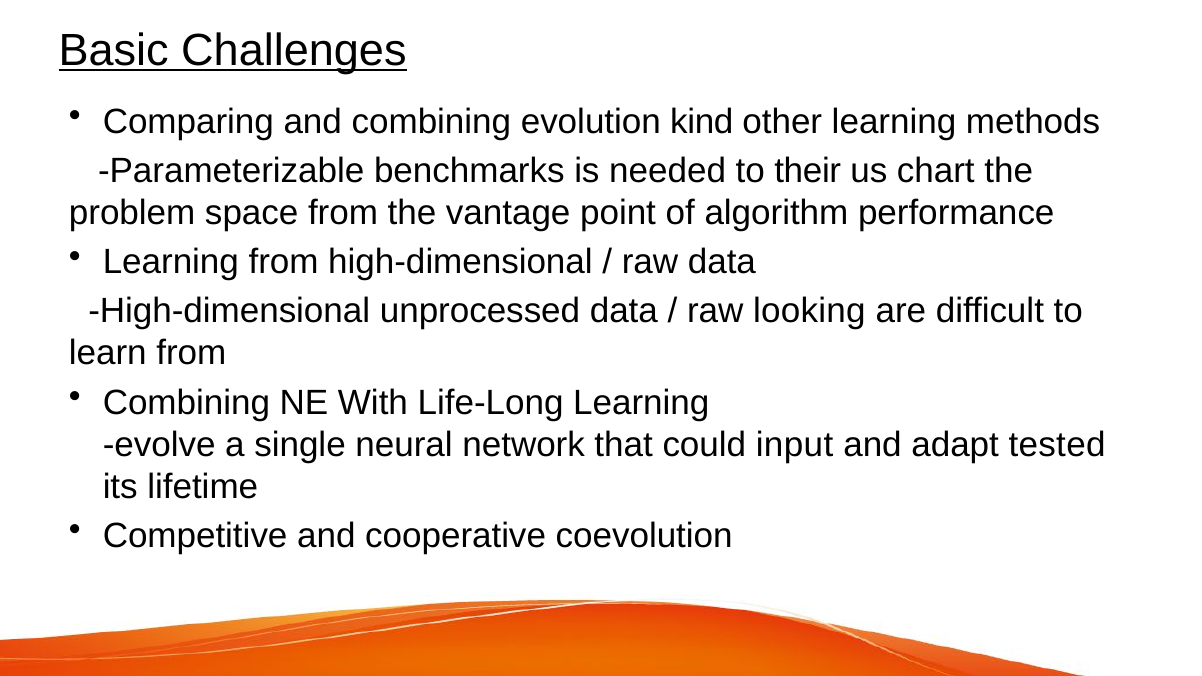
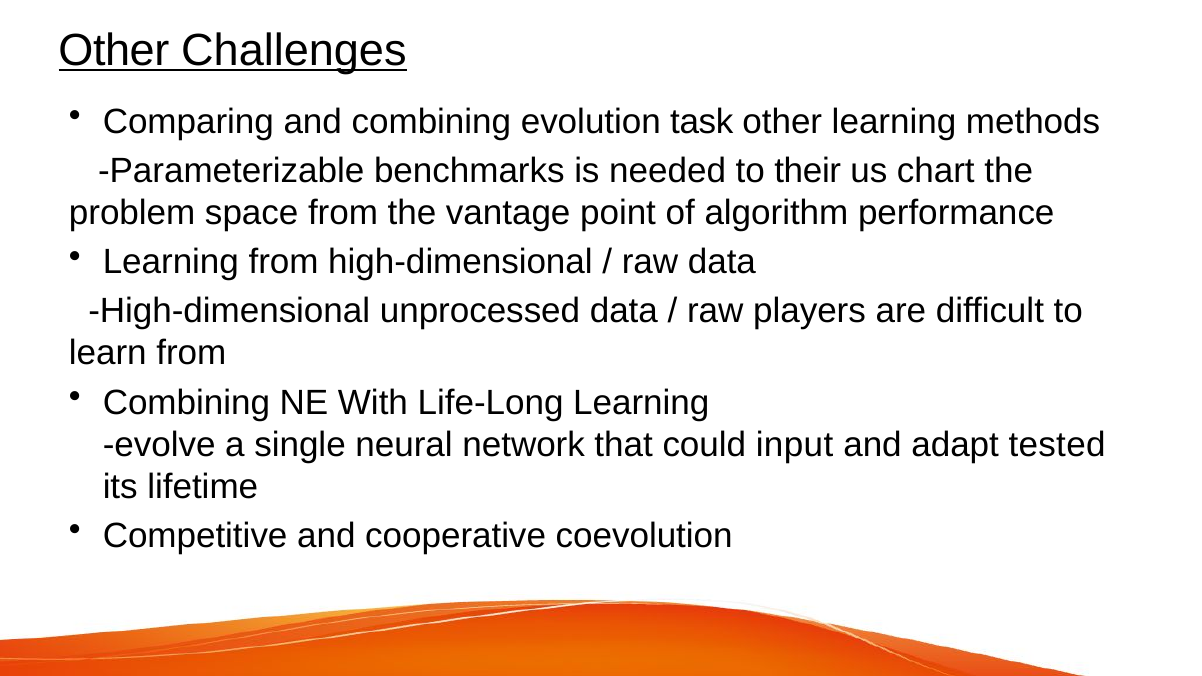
Basic: Basic -> Other (114, 50)
kind: kind -> task (702, 122)
looking: looking -> players (809, 311)
